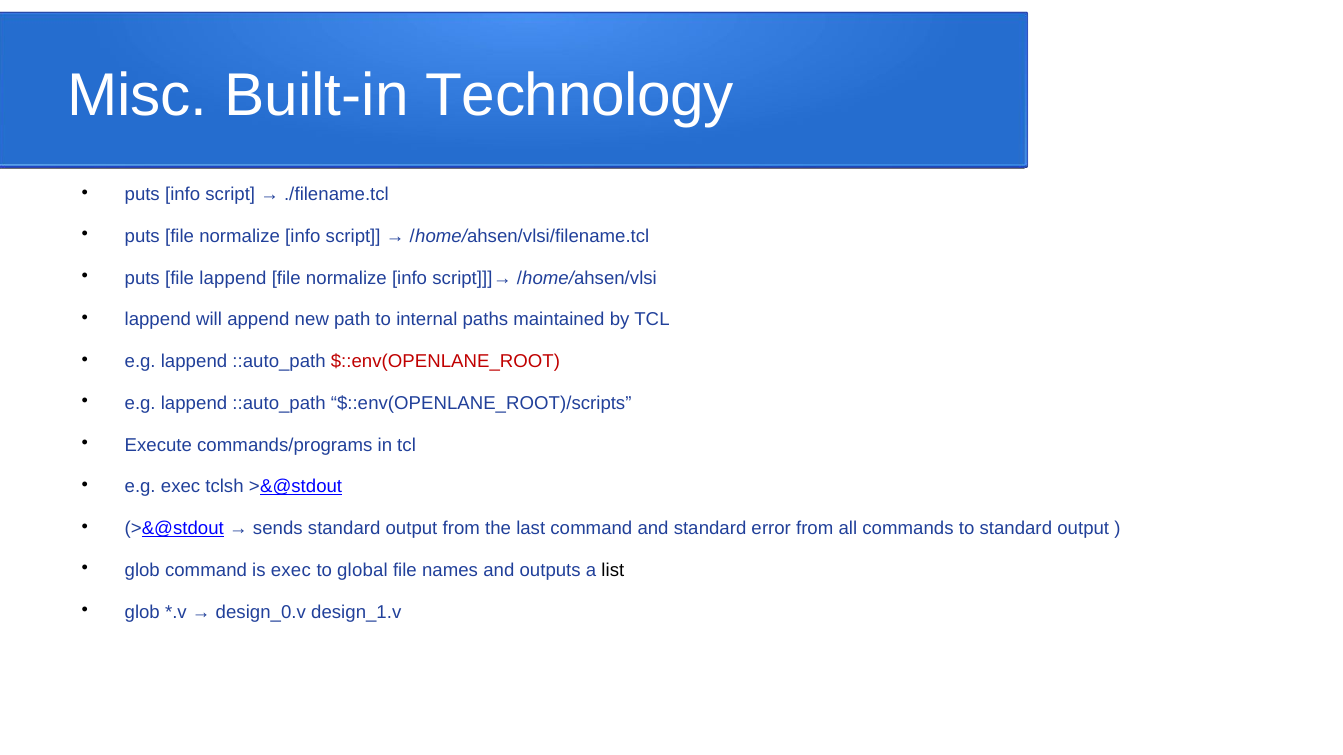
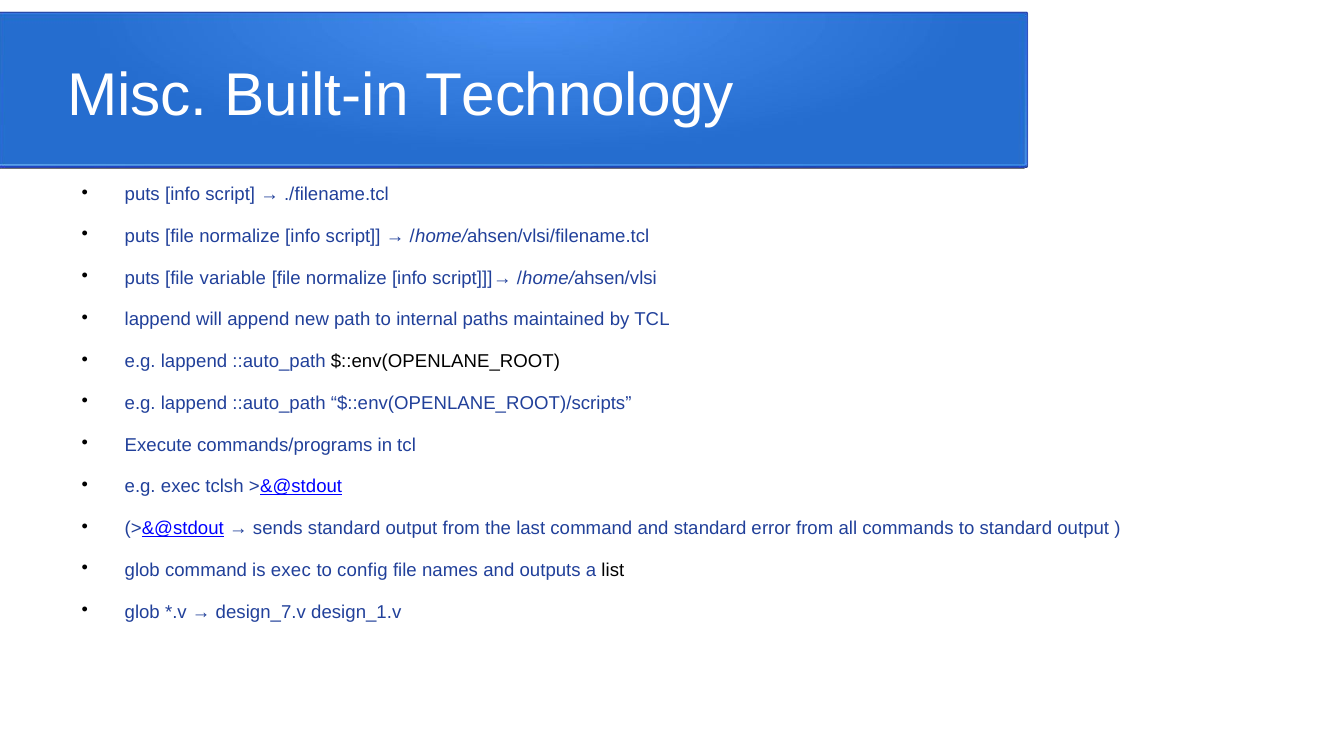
file lappend: lappend -> variable (233, 278)
$::env(OPENLANE_ROOT colour: red -> black (445, 362)
global: global -> config (362, 571)
design_0.v: design_0.v -> design_7.v (261, 612)
